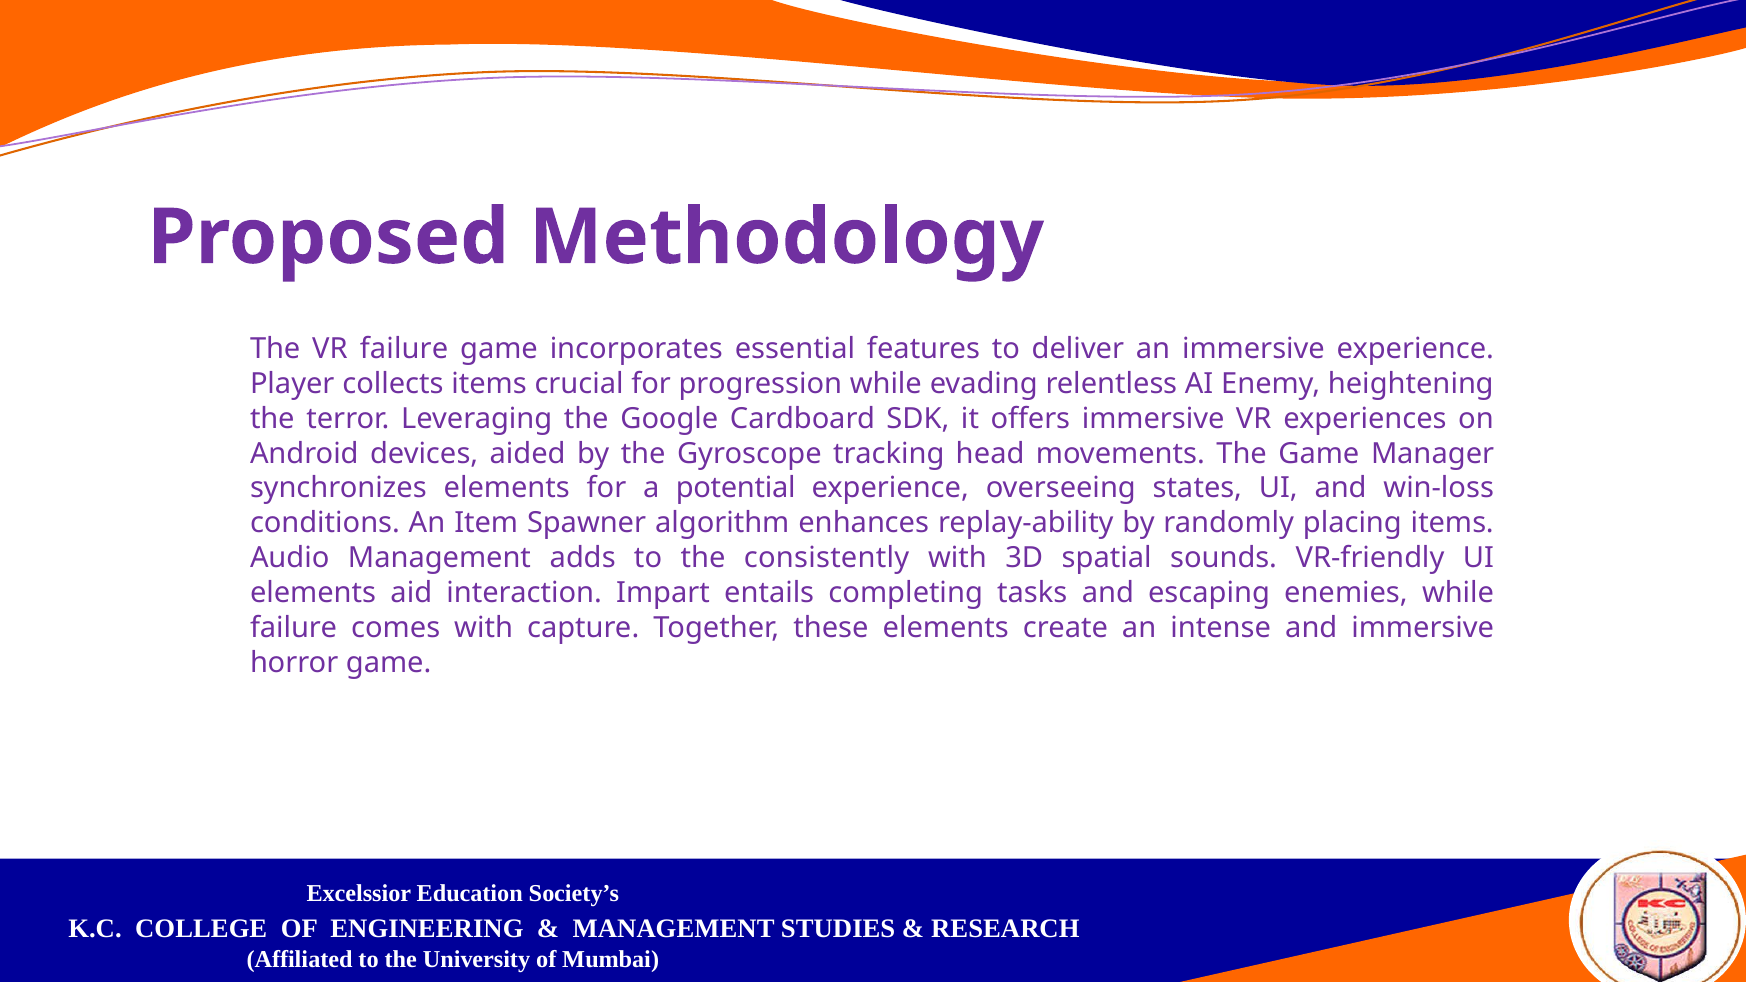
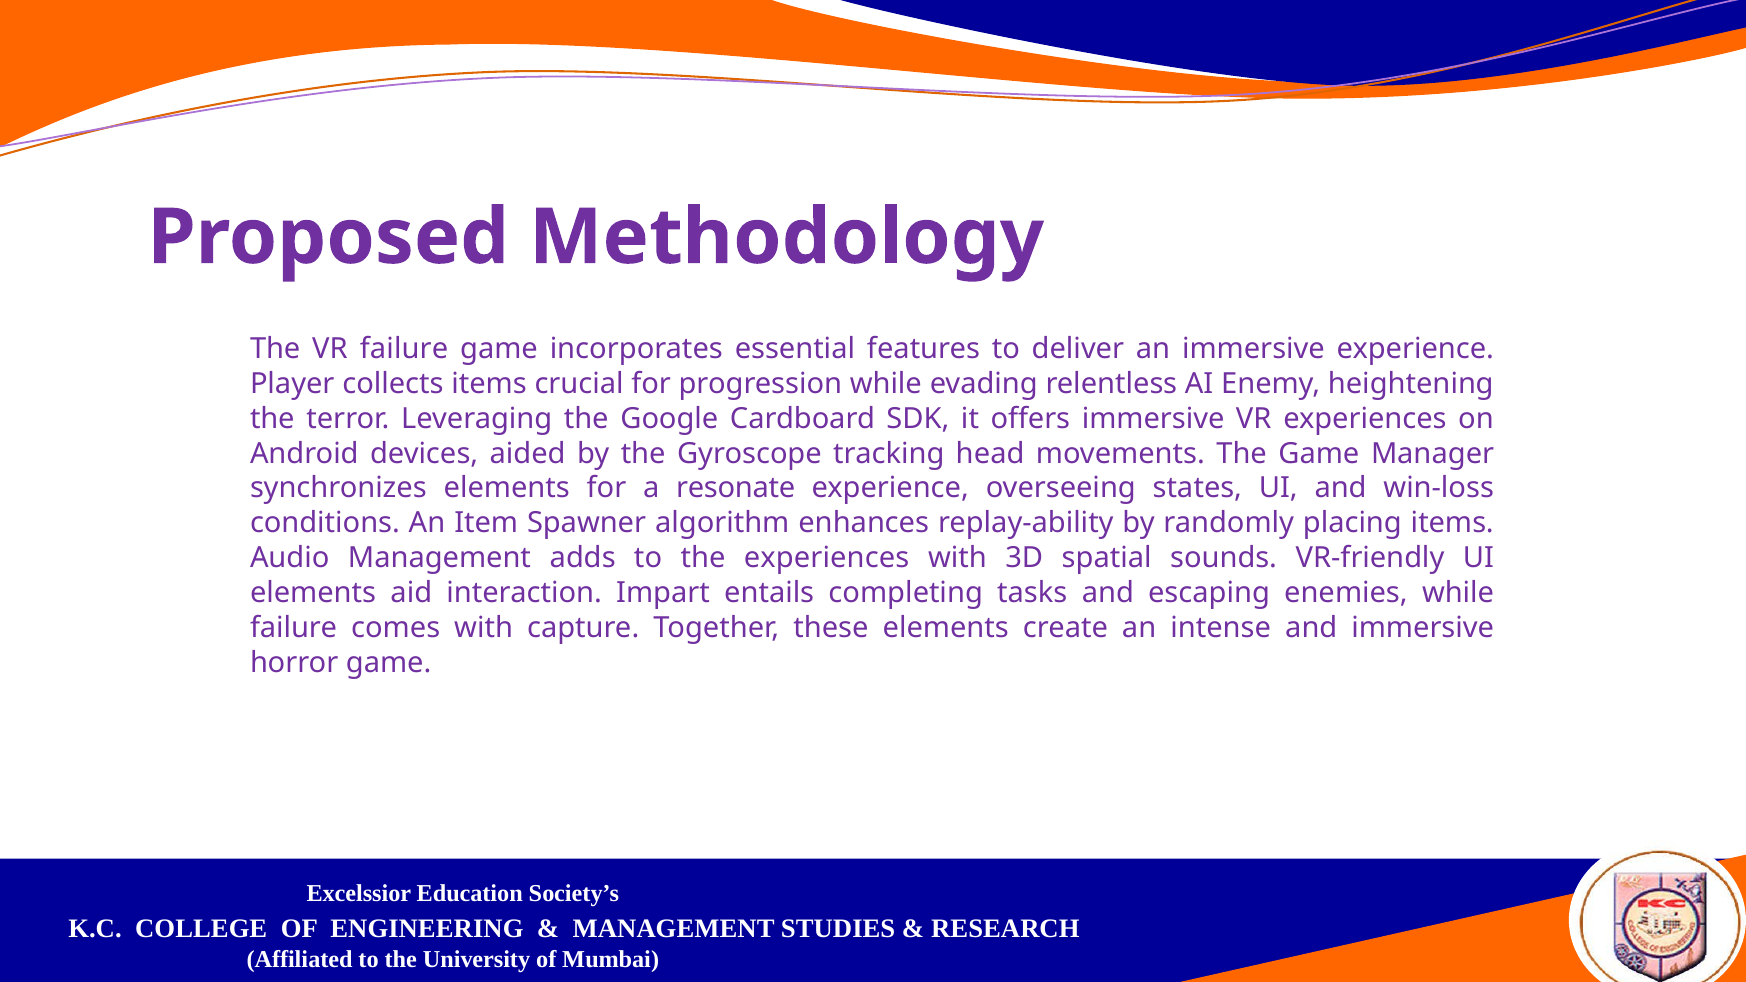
potential: potential -> resonate (736, 488)
the consistently: consistently -> experiences (827, 558)
